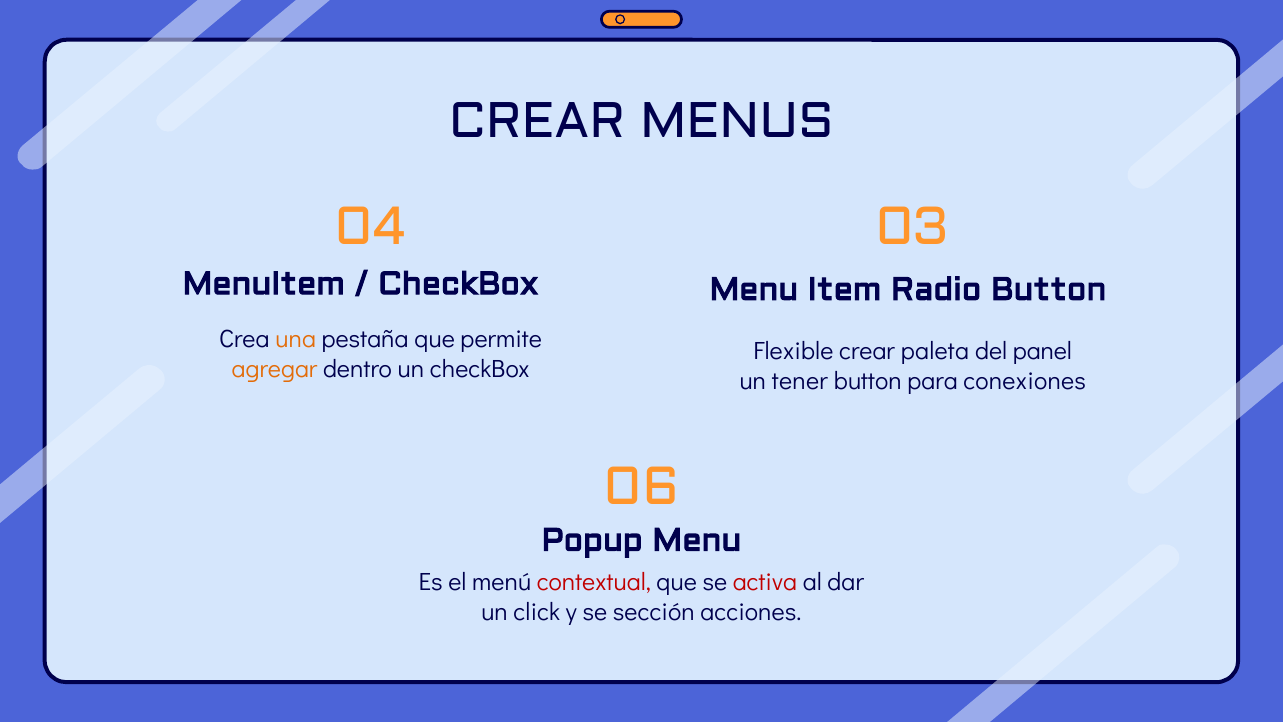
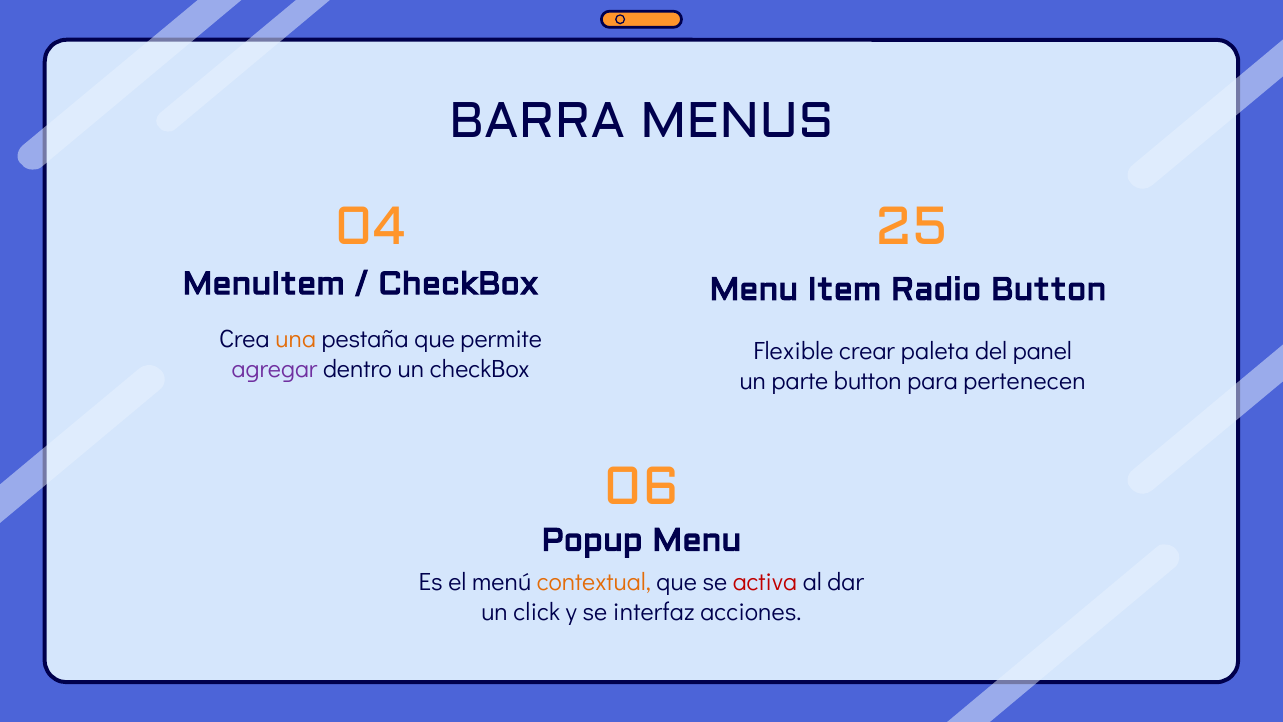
CREAR: CREAR -> BARRA (537, 121)
03: 03 -> 25 (911, 226)
agregar colour: orange -> purple (275, 369)
tener: tener -> parte (800, 381)
conexiones: conexiones -> pertenecen (1025, 381)
contextual colour: red -> orange (594, 582)
sección: sección -> interfaz (654, 612)
